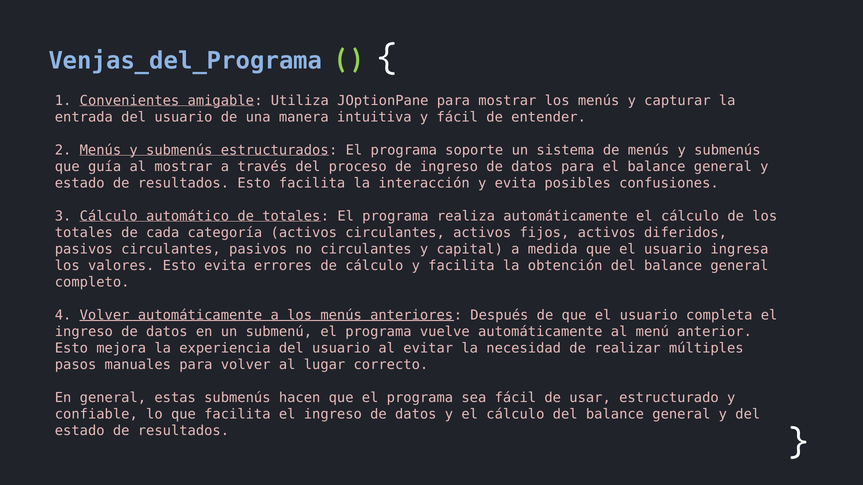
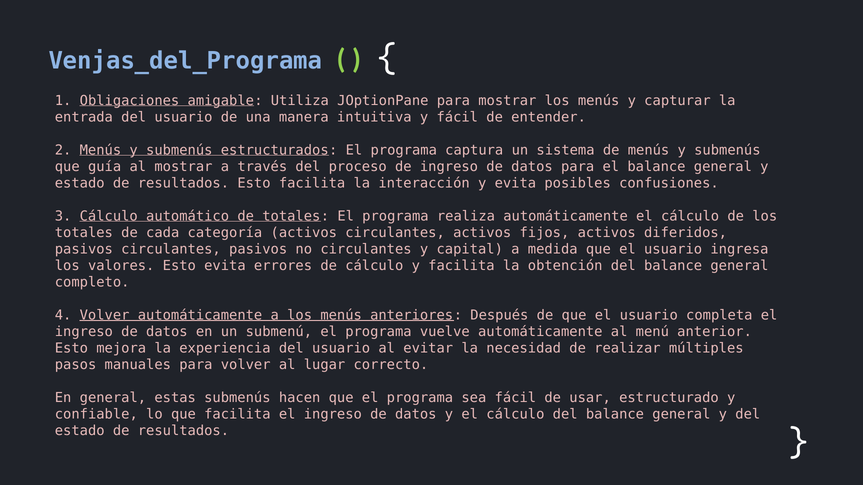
Convenientes: Convenientes -> Obligaciones (130, 101)
soporte: soporte -> captura (474, 150)
